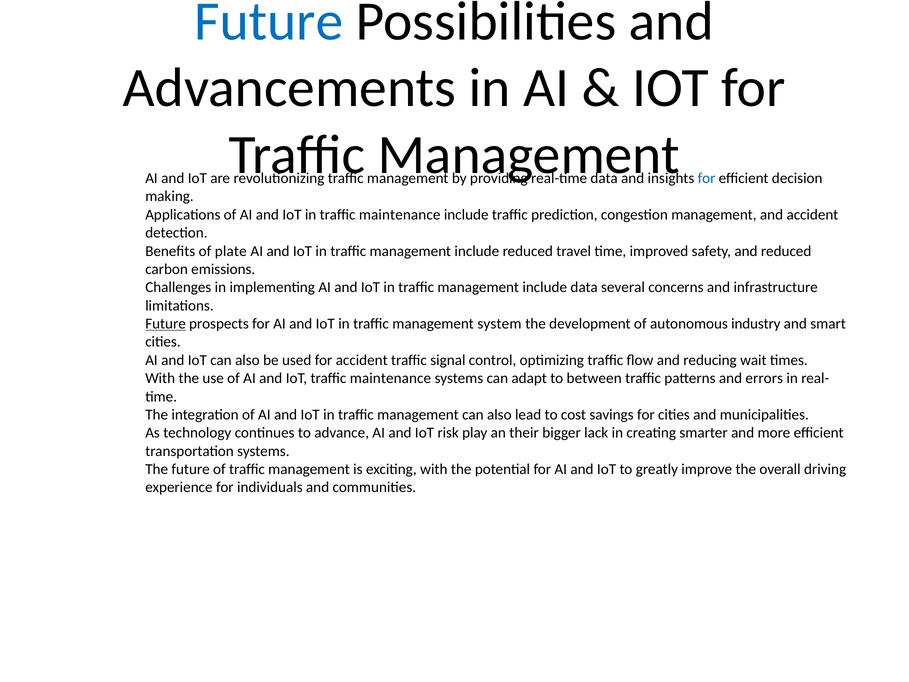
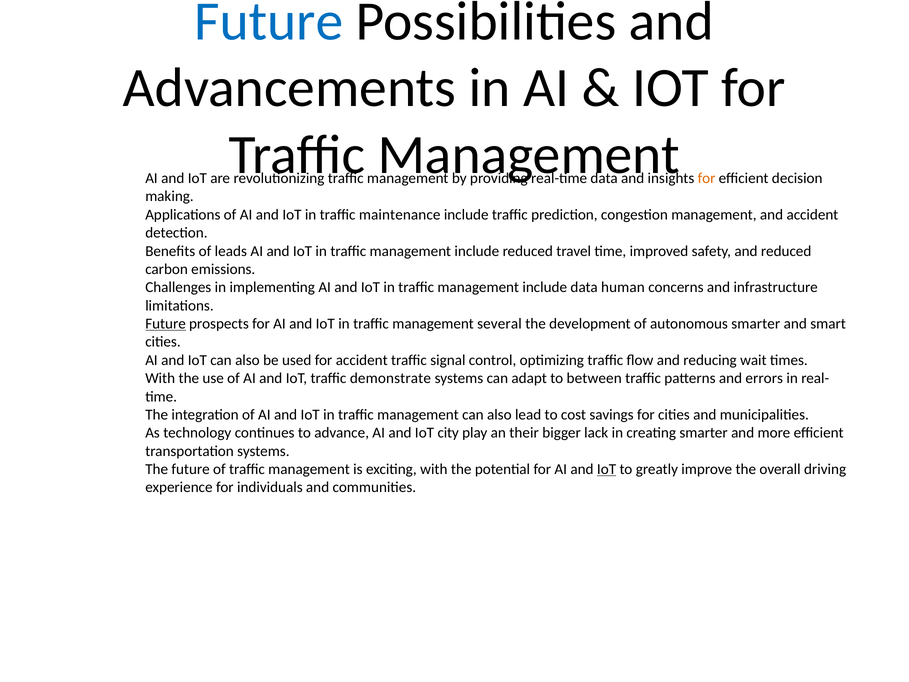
for colour: blue -> orange (707, 178)
plate: plate -> leads (231, 251)
several: several -> human (623, 287)
system: system -> several (499, 324)
autonomous industry: industry -> smarter (756, 324)
IoT traffic maintenance: maintenance -> demonstrate (390, 378)
risk: risk -> city (448, 433)
IoT underline: none -> present (607, 469)
